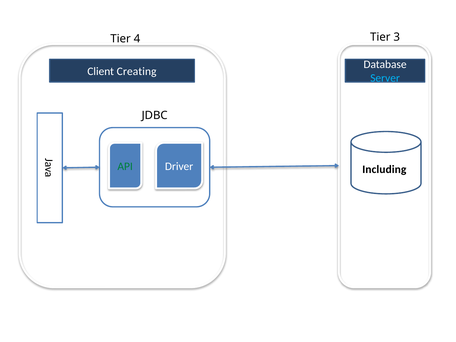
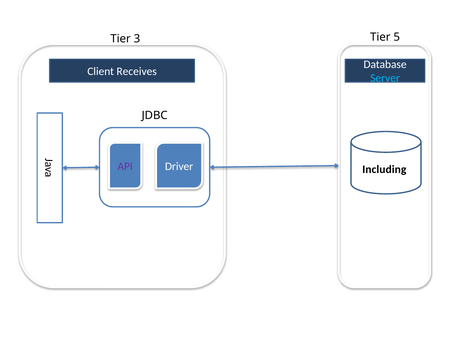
4: 4 -> 3 (137, 39)
3: 3 -> 5 (397, 37)
Creating: Creating -> Receives (137, 71)
API colour: green -> purple (125, 166)
